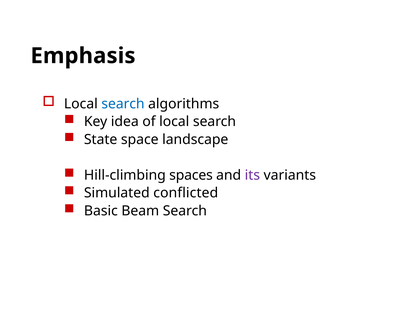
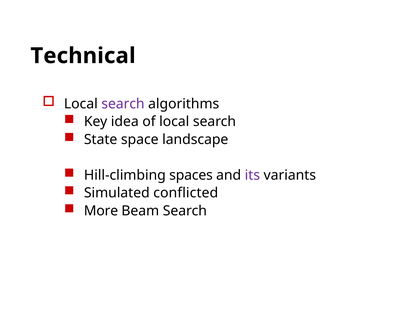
Emphasis: Emphasis -> Technical (83, 56)
search colour: blue -> purple (123, 104)
Basic: Basic -> More (101, 211)
